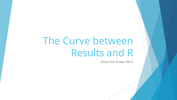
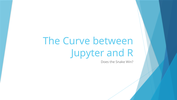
Results: Results -> Jupyter (88, 53)
